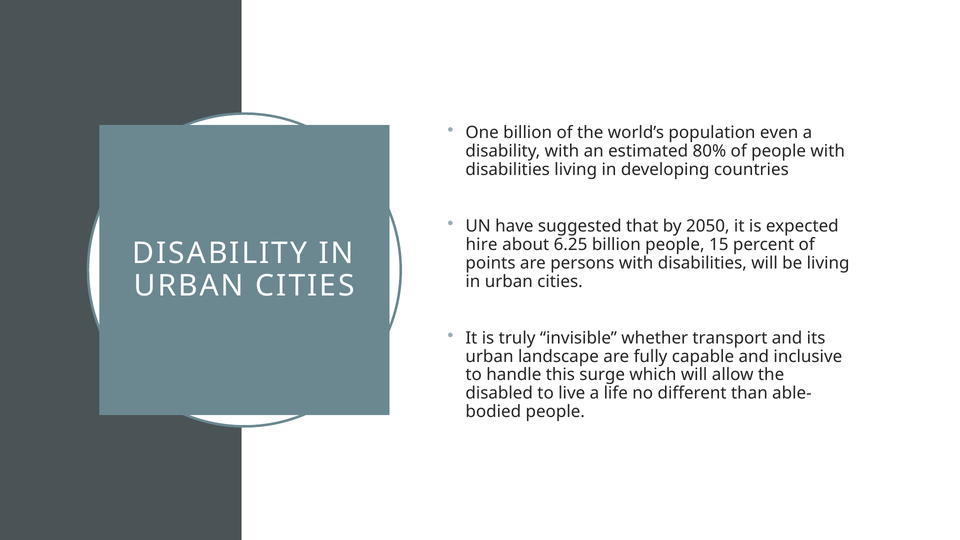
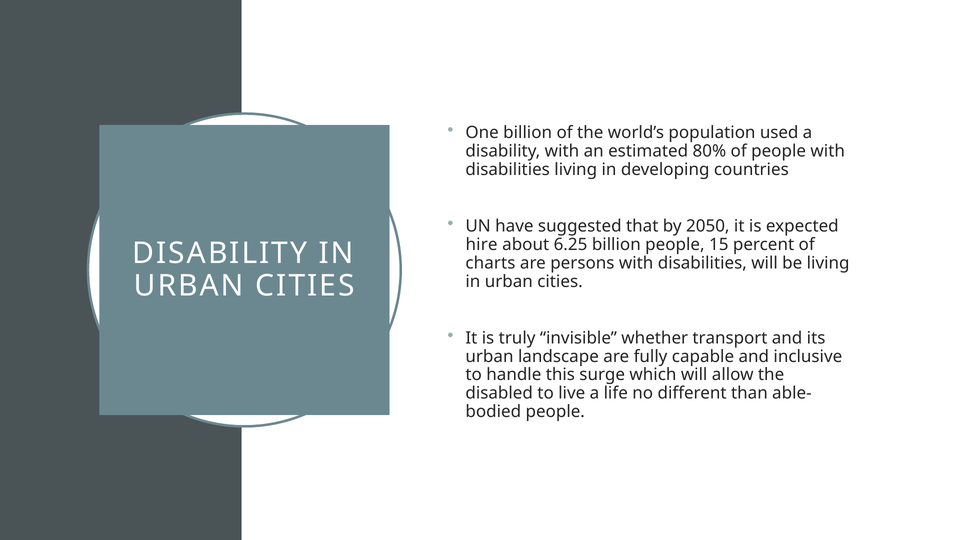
even: even -> used (779, 133)
points: points -> charts (490, 263)
